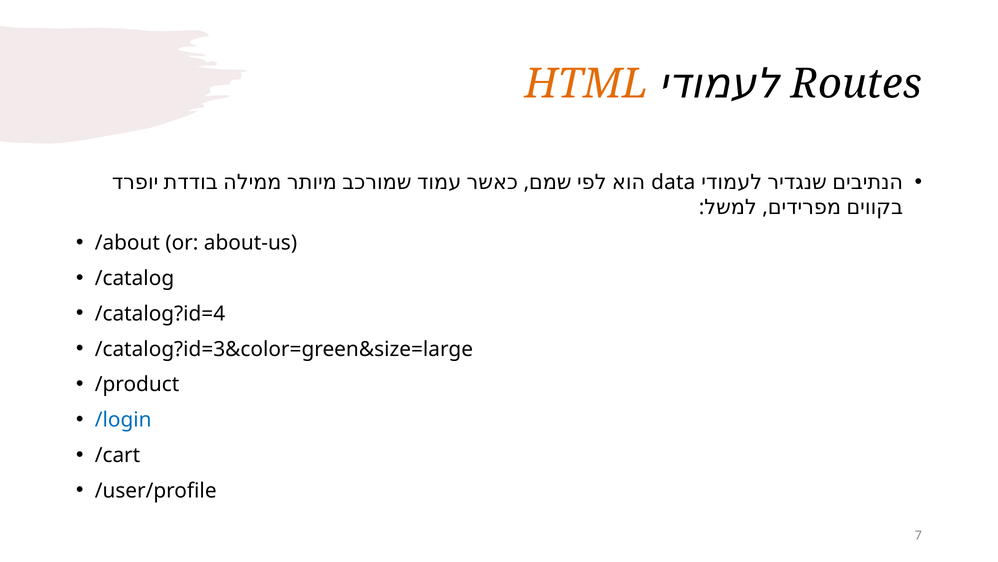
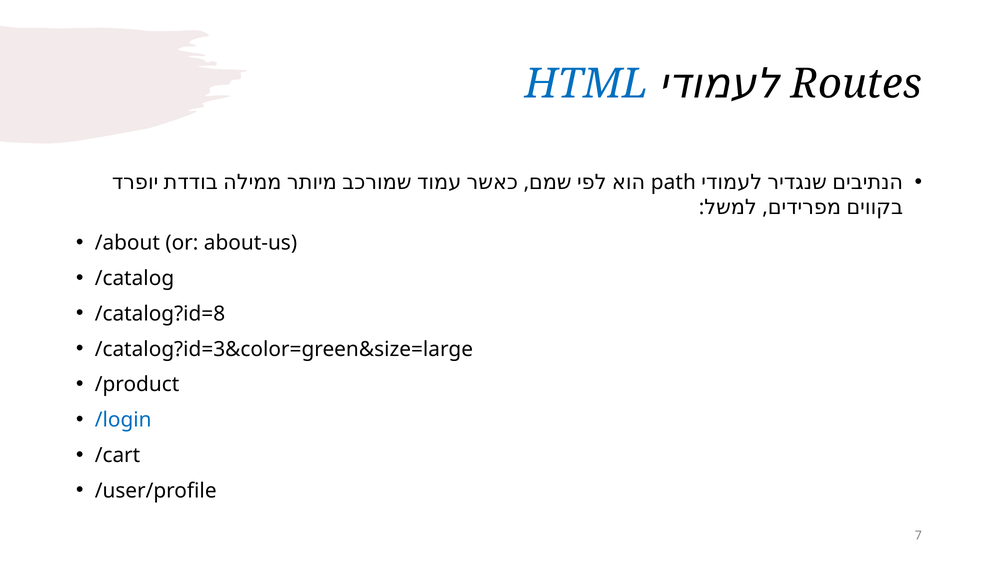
HTML colour: orange -> blue (586, 84)
data: data -> path (673, 182)
/catalog?id=4: /catalog?id=4 -> /catalog?id=8 (160, 313)
